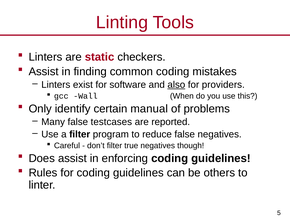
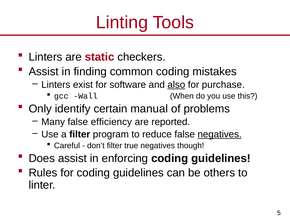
providers: providers -> purchase (223, 85)
testcases: testcases -> efficiency (111, 122)
negatives underline: none -> present (220, 134)
